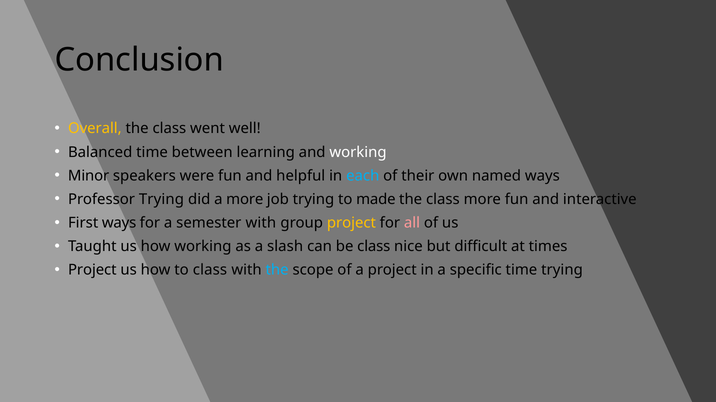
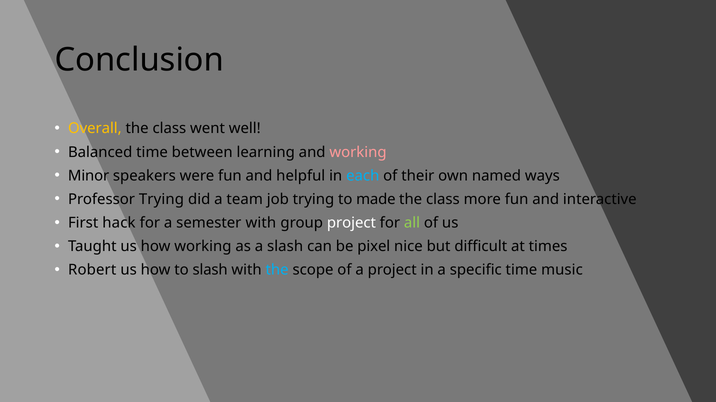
working colour: white -> pink (358, 152)
a more: more -> team (245, 200)
First ways: ways -> hack (119, 223)
project colour: yellow -> white (351, 223)
all colour: pink -> light green (412, 223)
be class: class -> pixel (374, 247)
Project: Project -> Robert (92, 270)
to class: class -> slash (210, 270)
time trying: trying -> music (562, 270)
